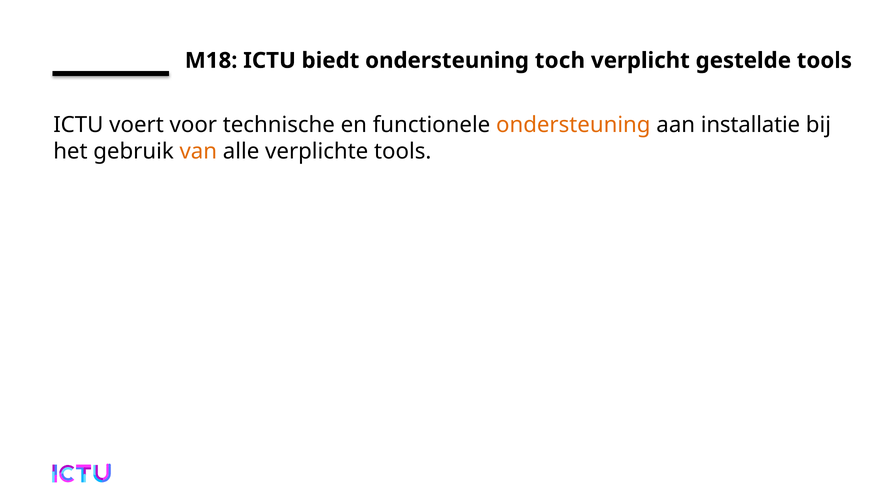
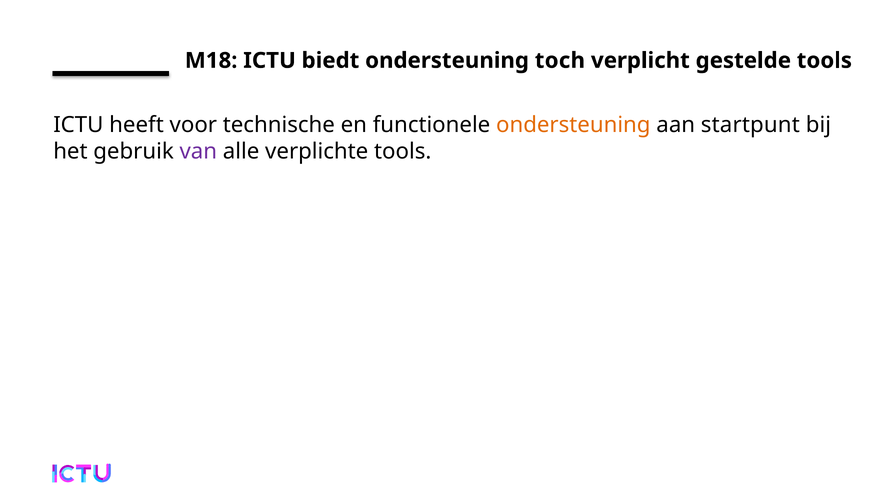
voert: voert -> heeft (137, 125)
installatie: installatie -> startpunt (750, 125)
van colour: orange -> purple (198, 152)
